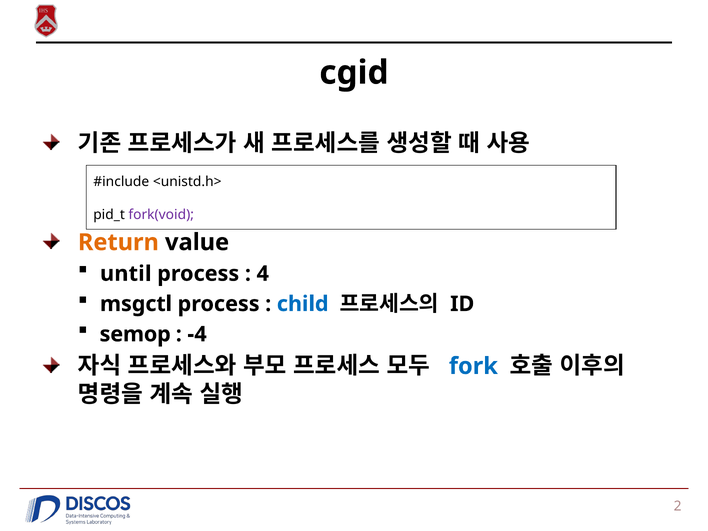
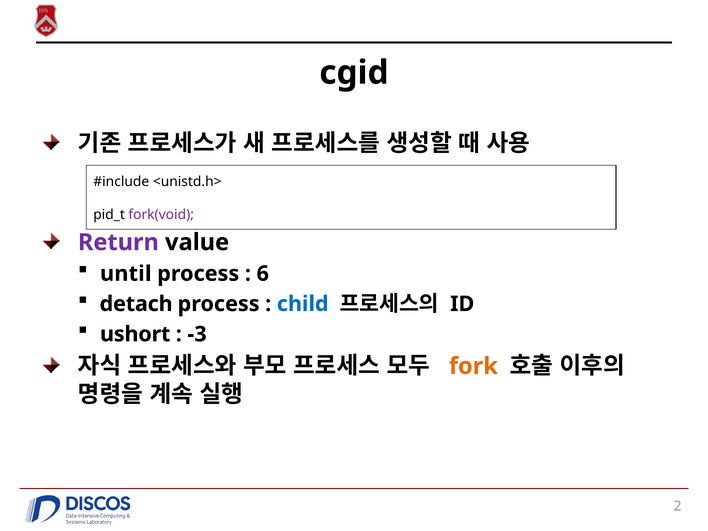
Return colour: orange -> purple (118, 242)
4: 4 -> 6 (263, 274)
msgctl: msgctl -> detach (136, 304)
semop: semop -> ushort (135, 334)
-4: -4 -> -3 (197, 334)
fork colour: blue -> orange (473, 366)
